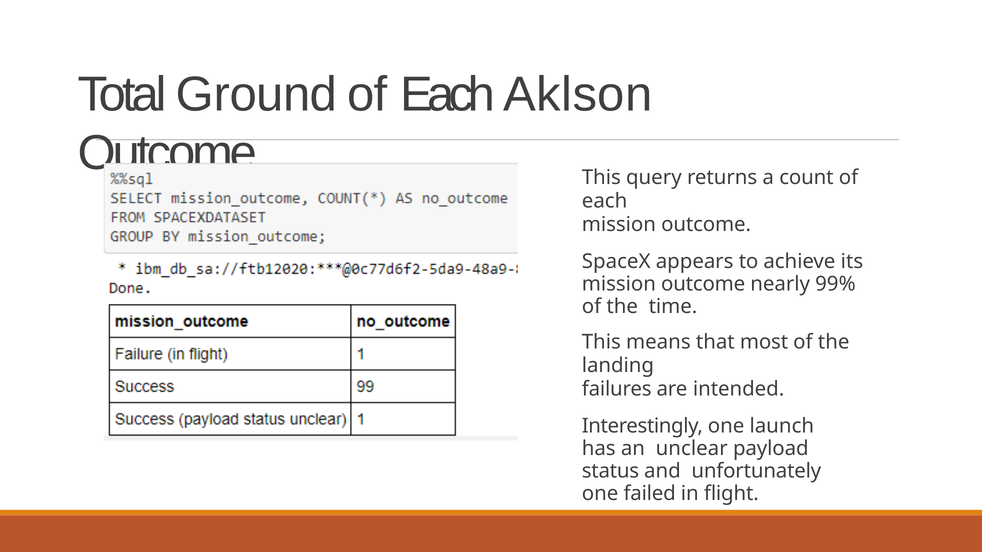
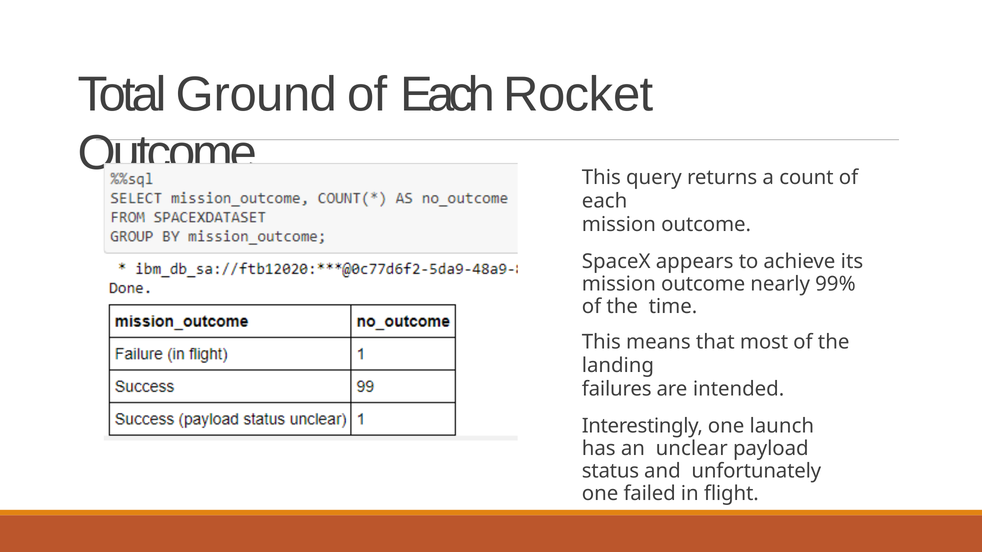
Aklson: Aklson -> Rocket (578, 94)
